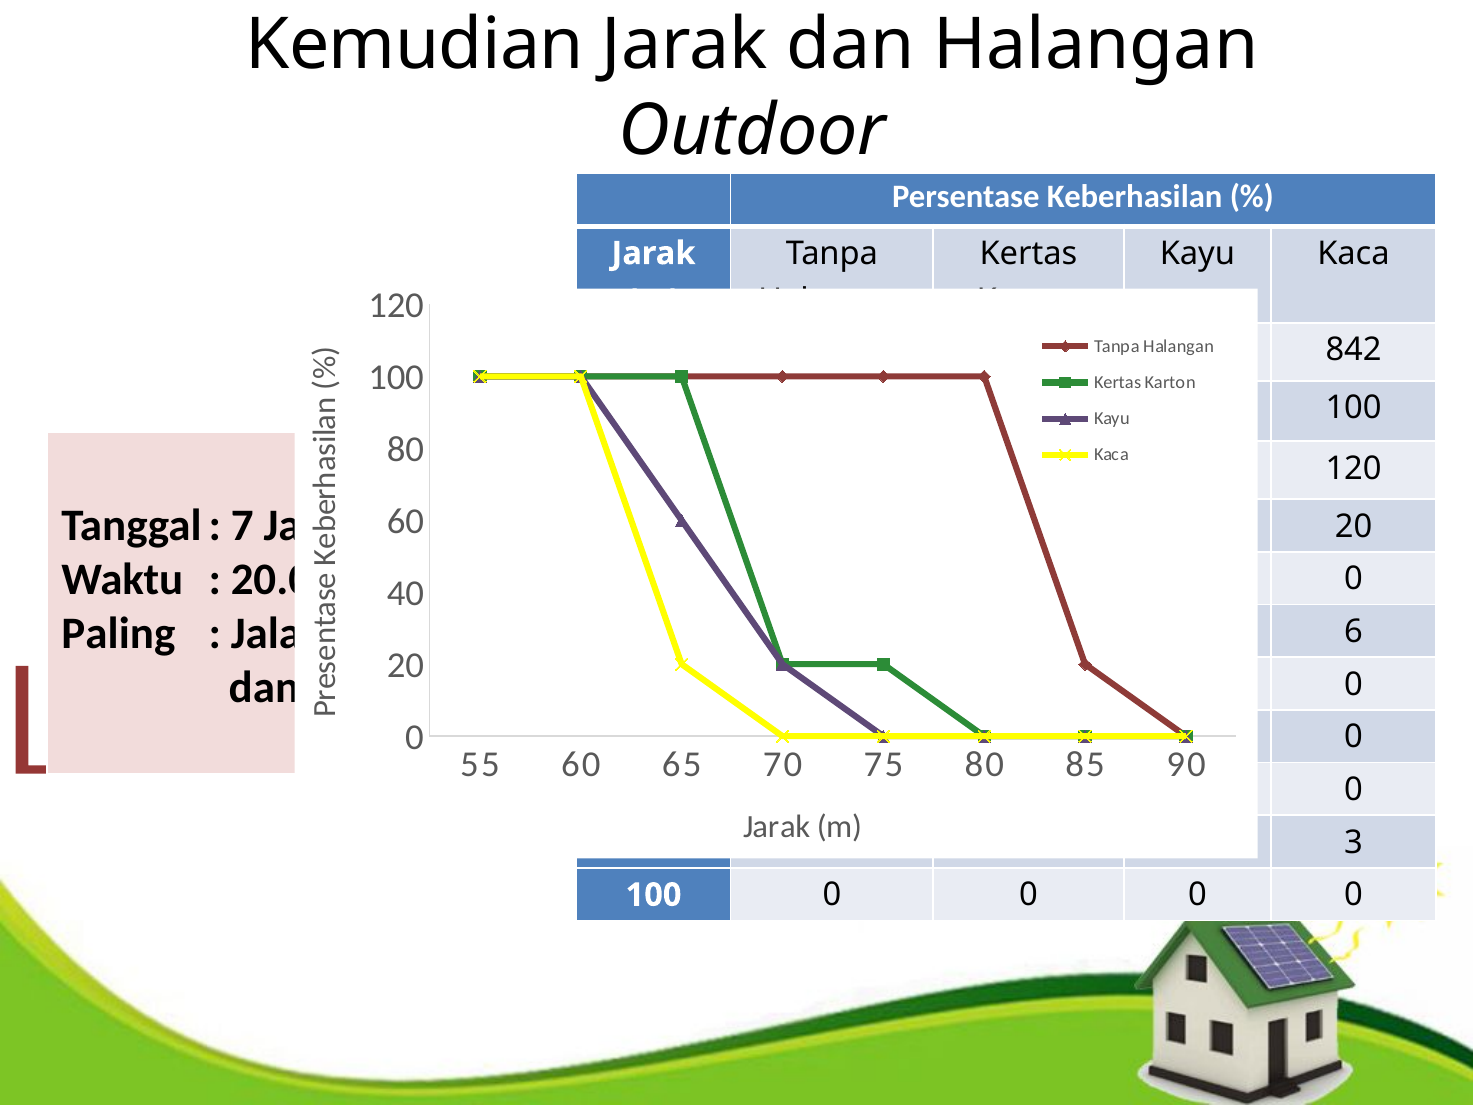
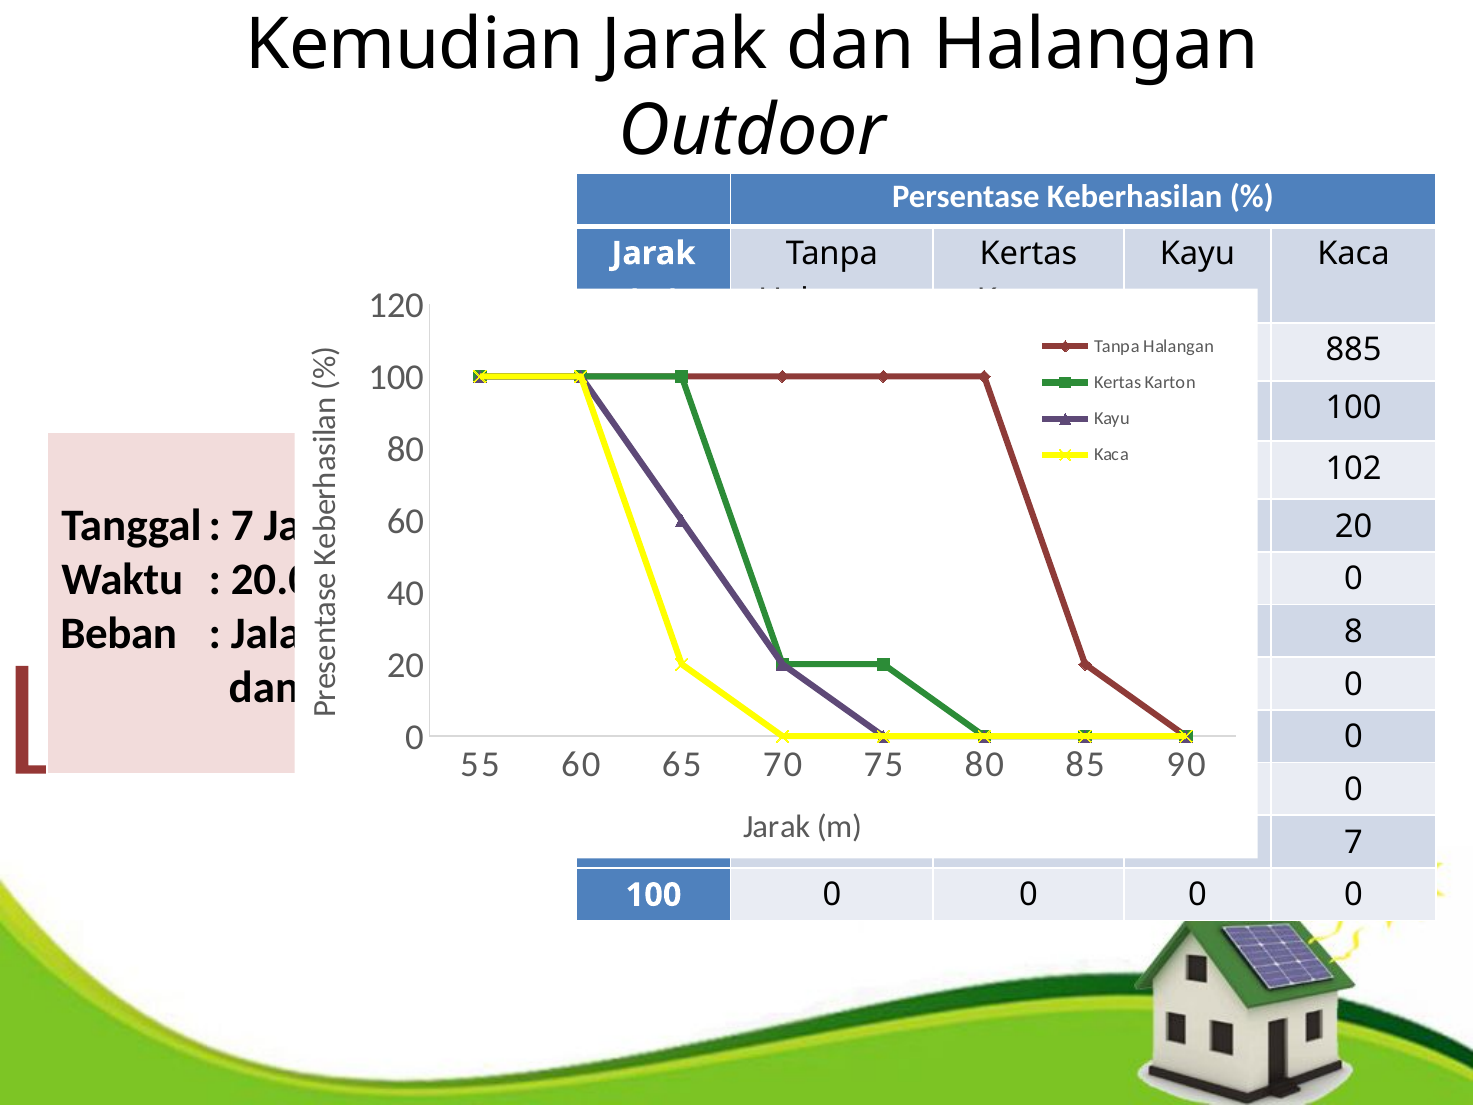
842: 842 -> 885 (1354, 350)
120: 120 -> 102 (1354, 468)
Paling: Paling -> Beban (119, 633)
6: 6 -> 8 (1354, 632)
3: 3 -> 7 (1354, 842)
